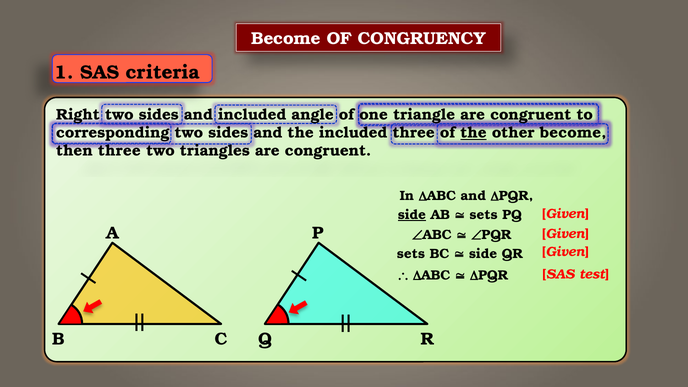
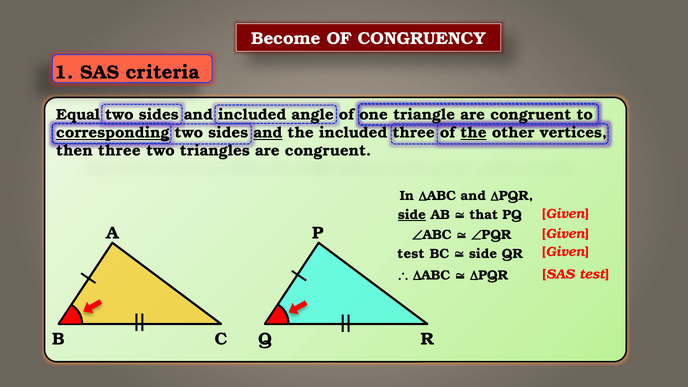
Right: Right -> Equal (78, 115)
corresponding underline: none -> present (113, 133)
and underline: none -> present (268, 133)
other become: become -> vertices (573, 133)
sets: sets -> that (484, 215)
sets: sets -> test (411, 254)
